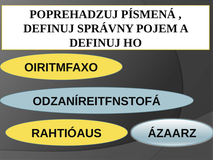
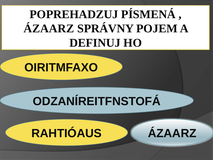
DEFINUJ: DEFINUJ -> ÁZAARZ (49, 28)
